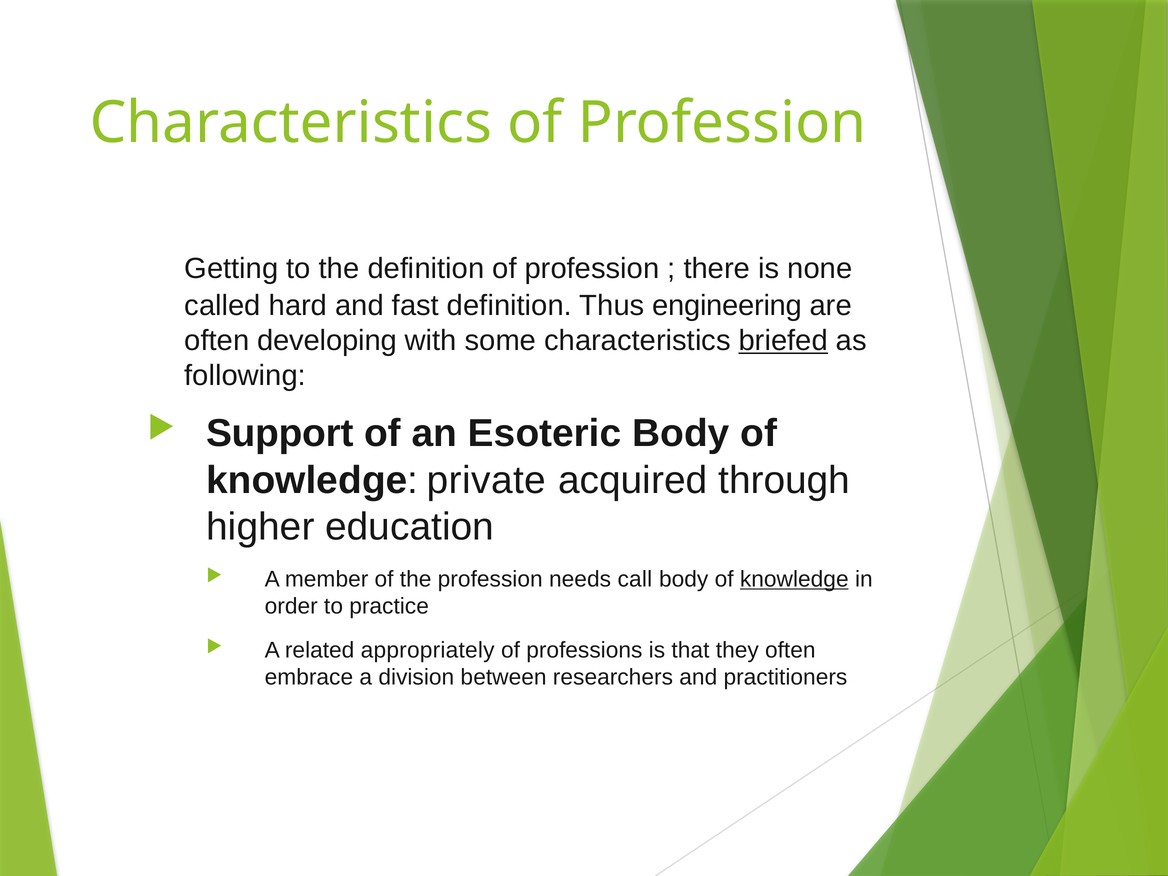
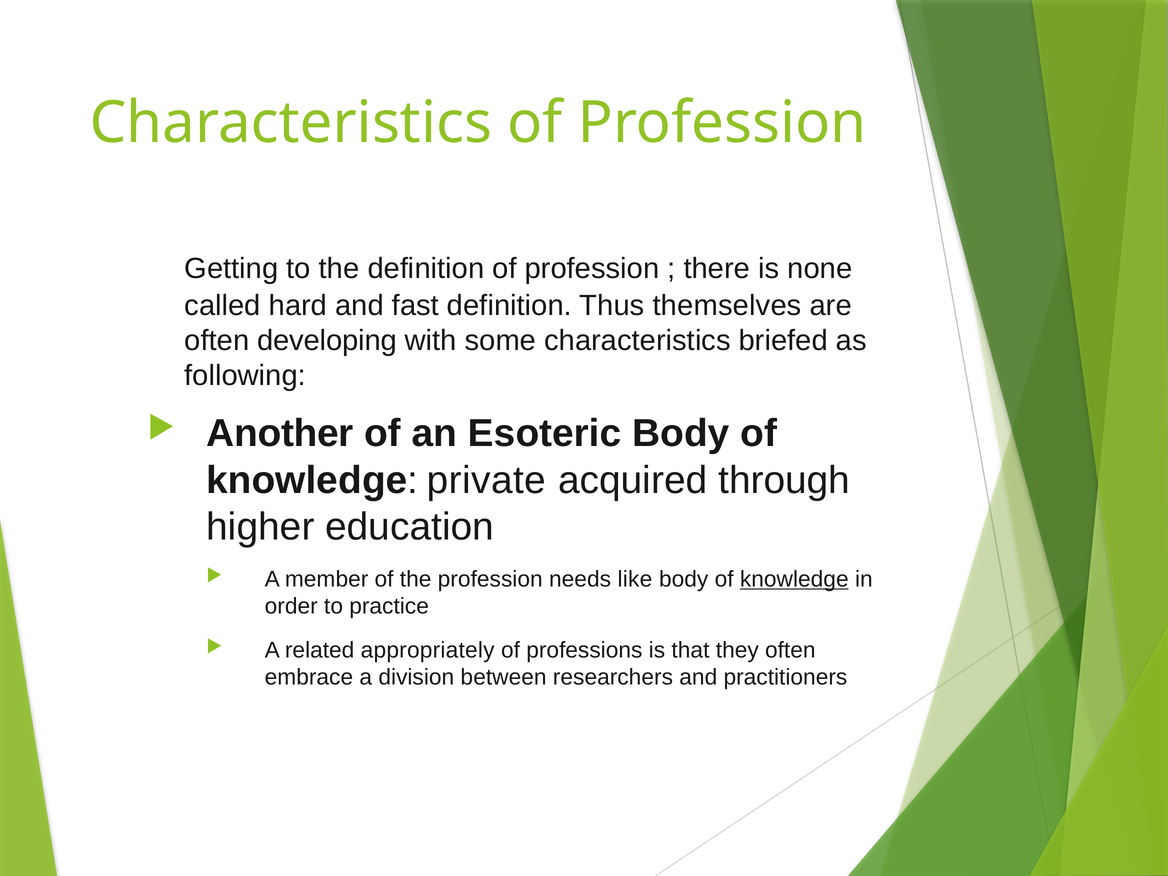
engineering: engineering -> themselves (727, 306)
briefed underline: present -> none (783, 341)
Support: Support -> Another (280, 434)
call: call -> like (635, 579)
